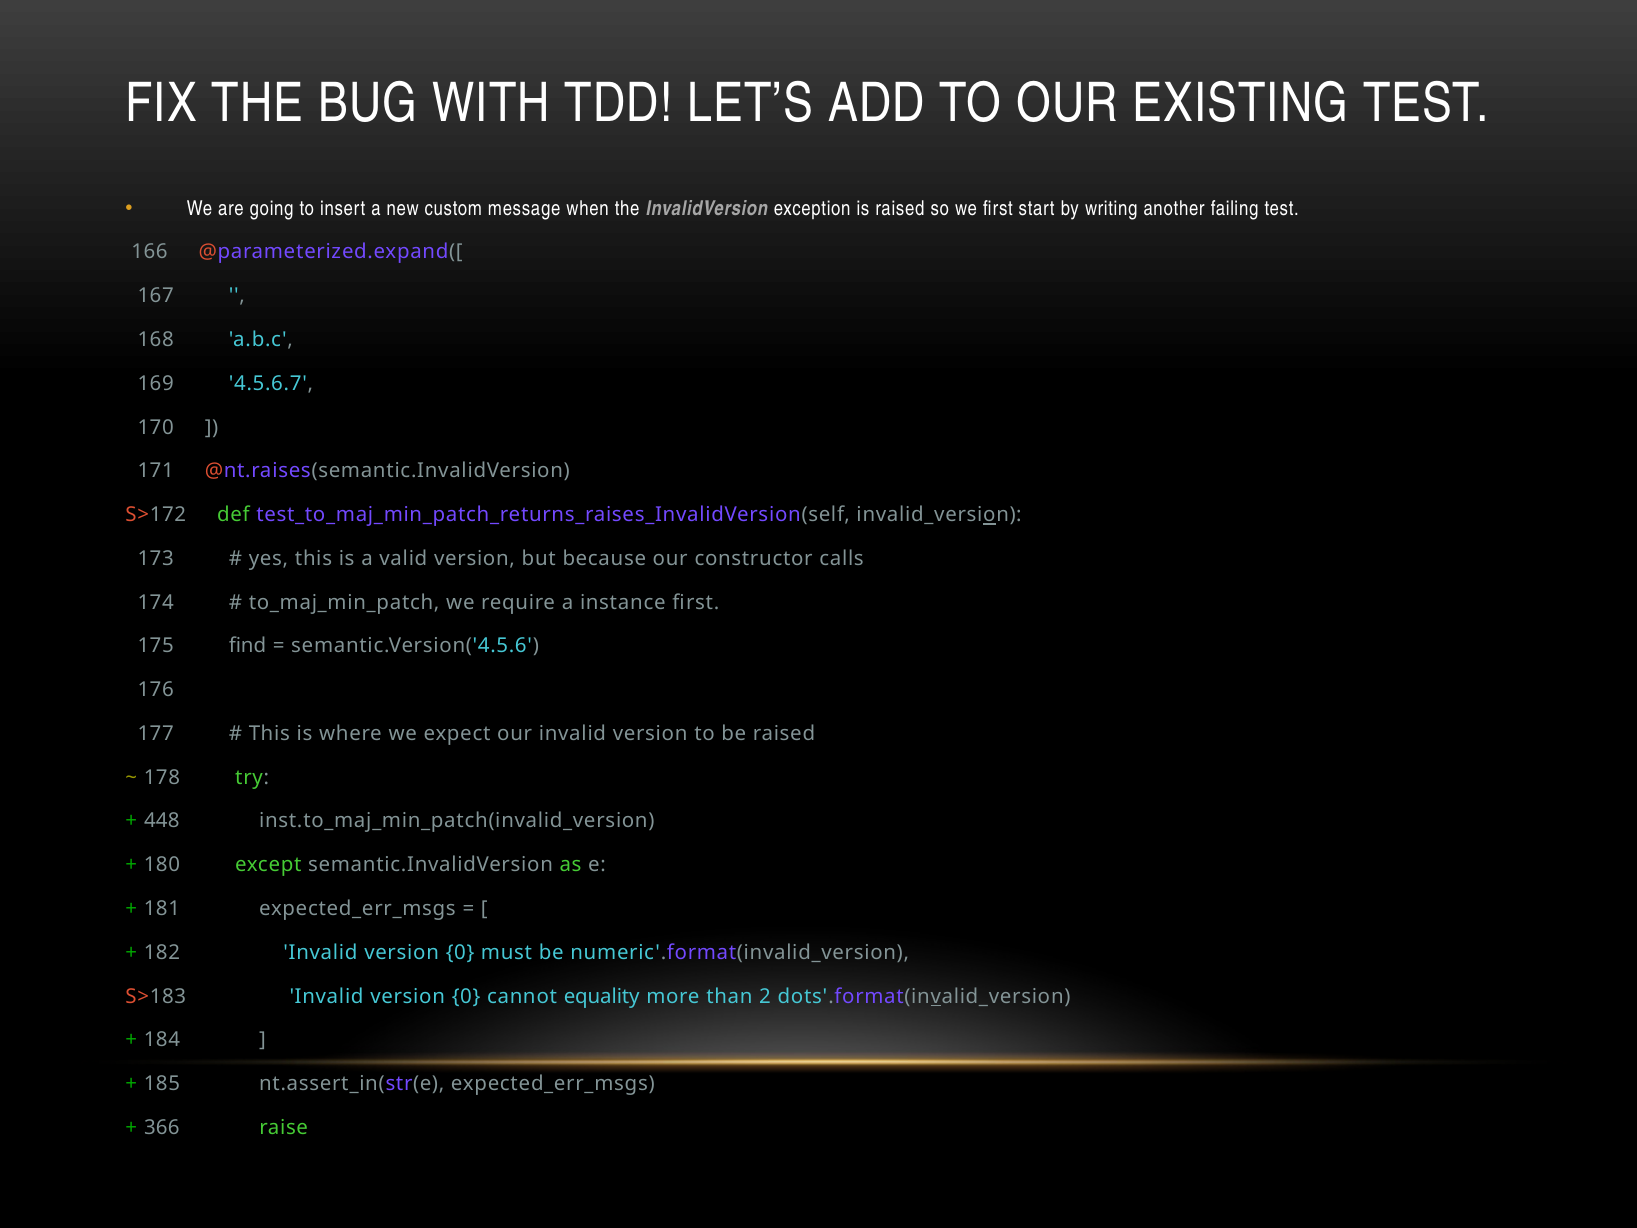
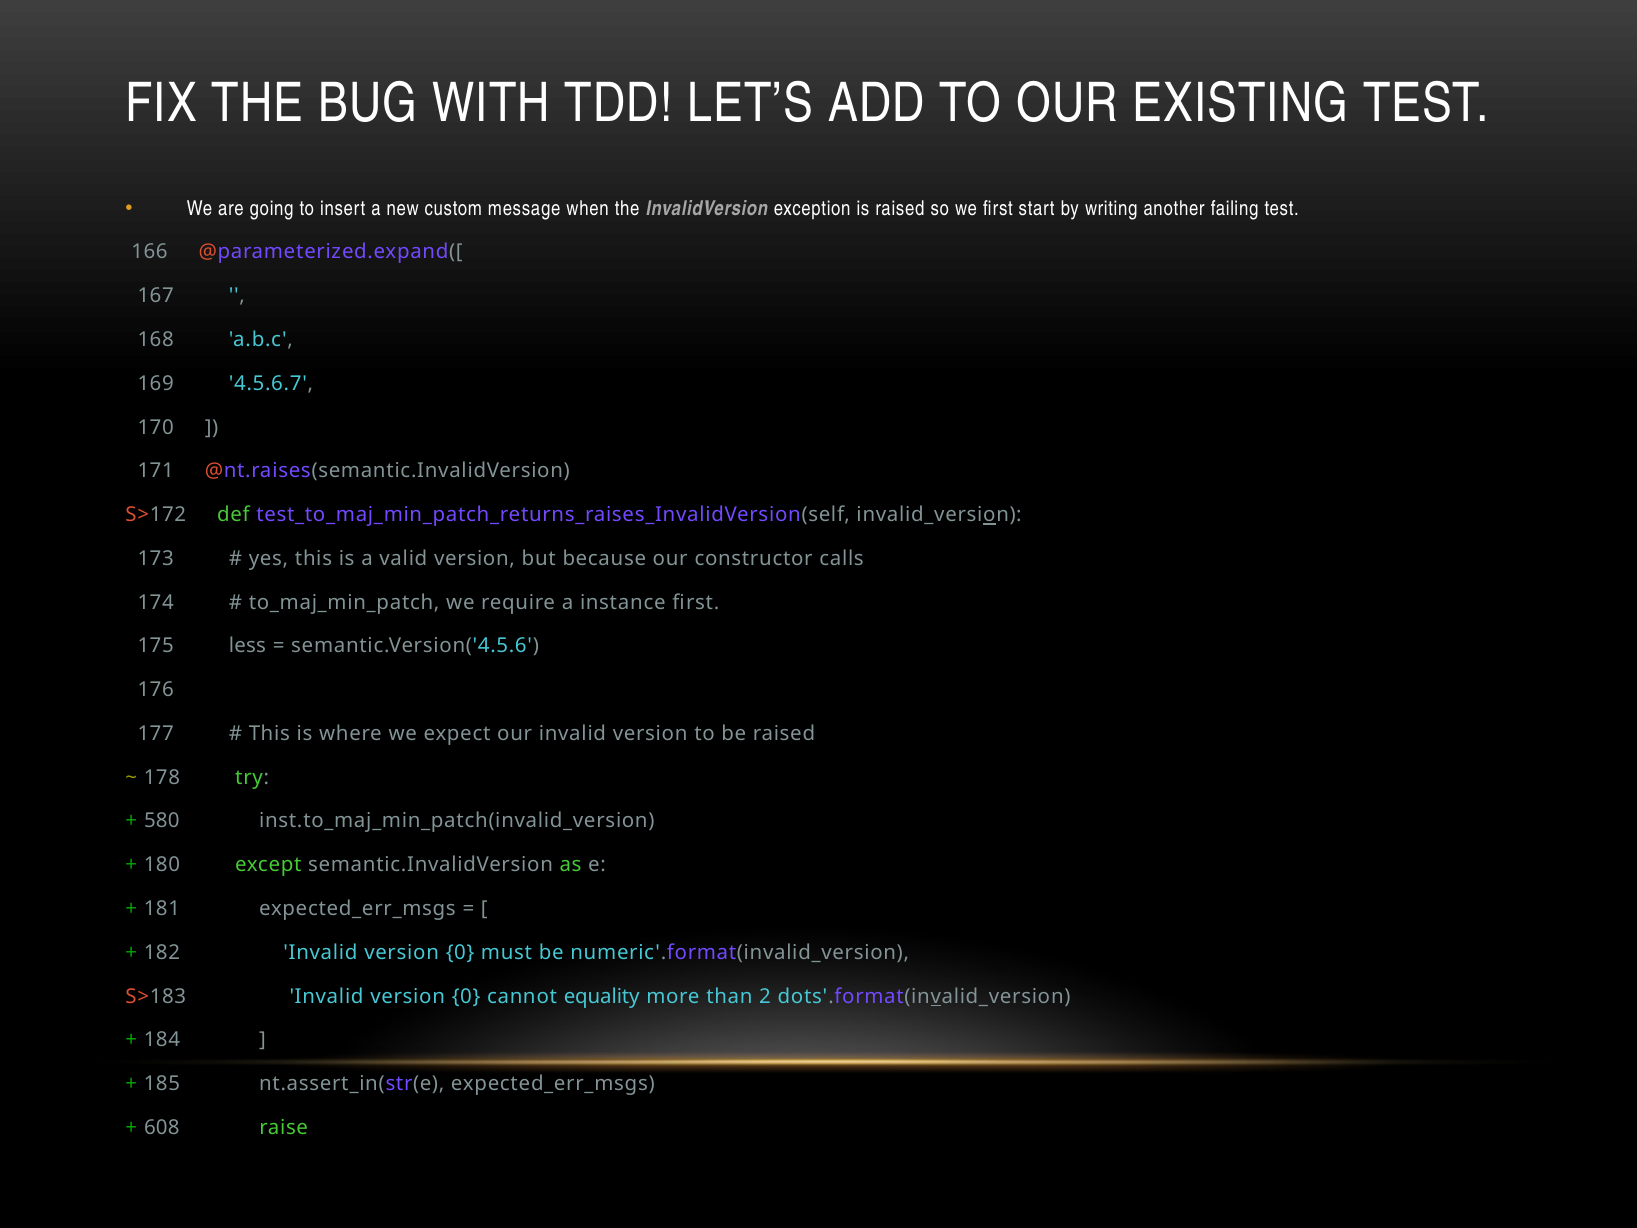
find: find -> less (247, 646)
448: 448 -> 580 (162, 821)
366: 366 -> 608 (162, 1127)
